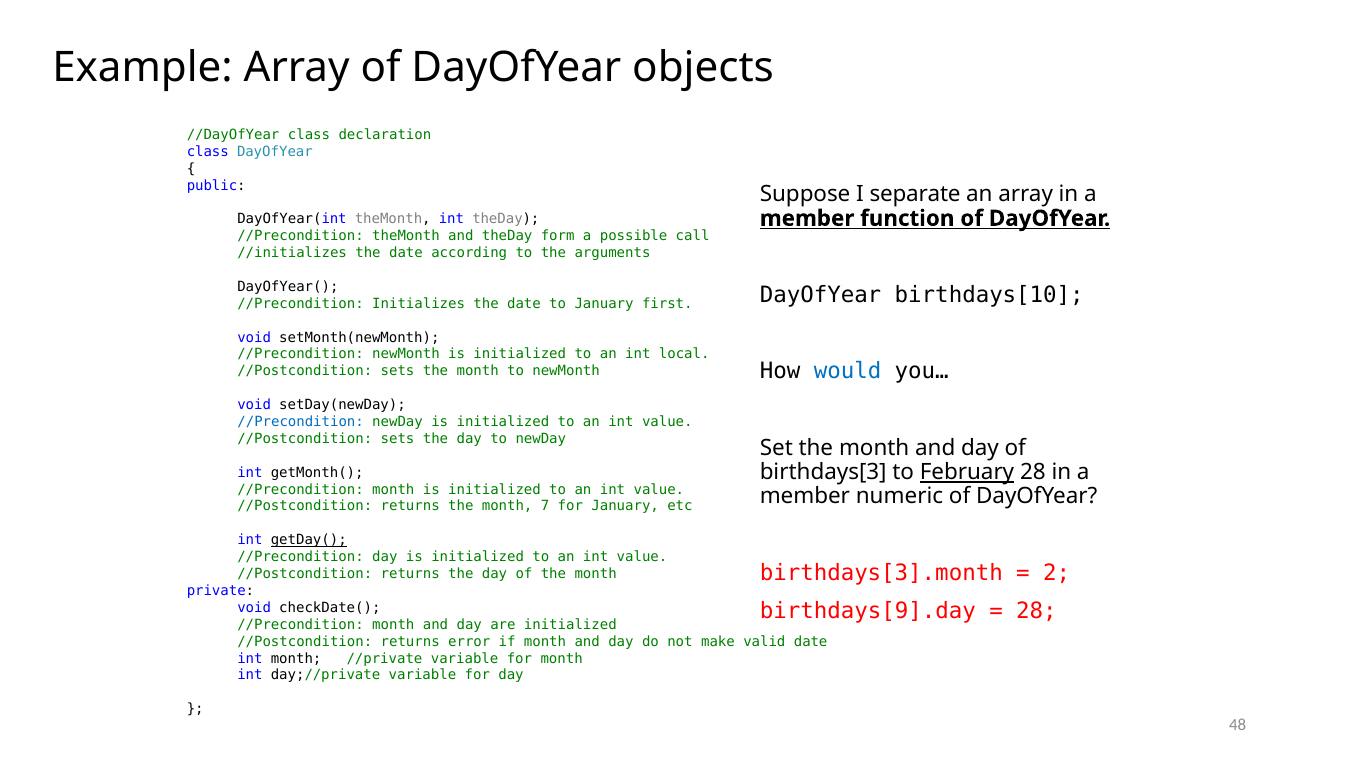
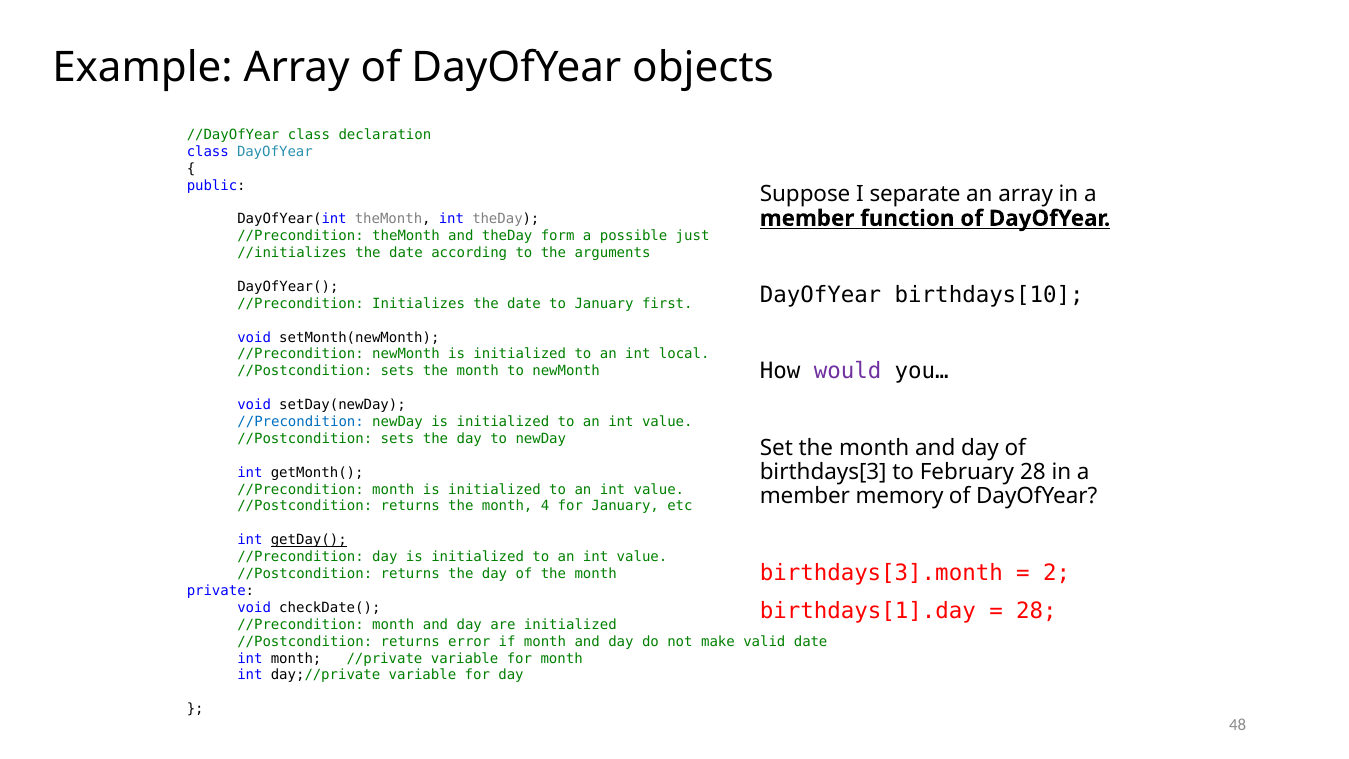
call: call -> just (693, 236)
would colour: blue -> purple (848, 371)
February underline: present -> none (967, 472)
numeric: numeric -> memory (900, 496)
7: 7 -> 4 (545, 506)
birthdays[9].day: birthdays[9].day -> birthdays[1].day (868, 611)
